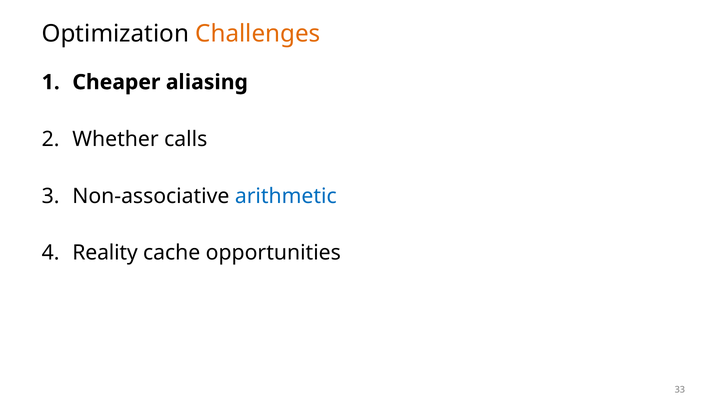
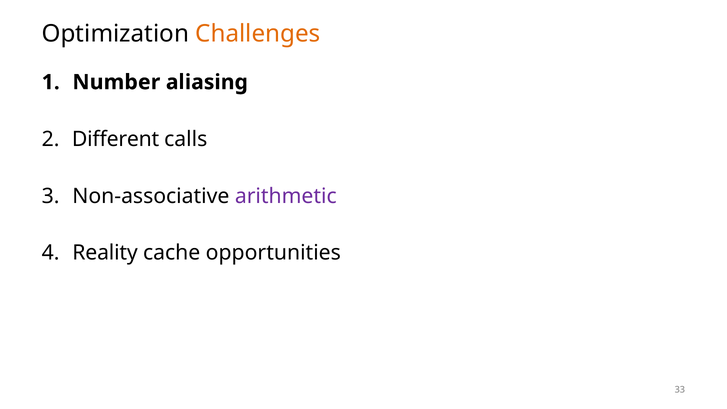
Cheaper: Cheaper -> Number (116, 82)
Whether: Whether -> Different (116, 139)
arithmetic colour: blue -> purple (286, 196)
